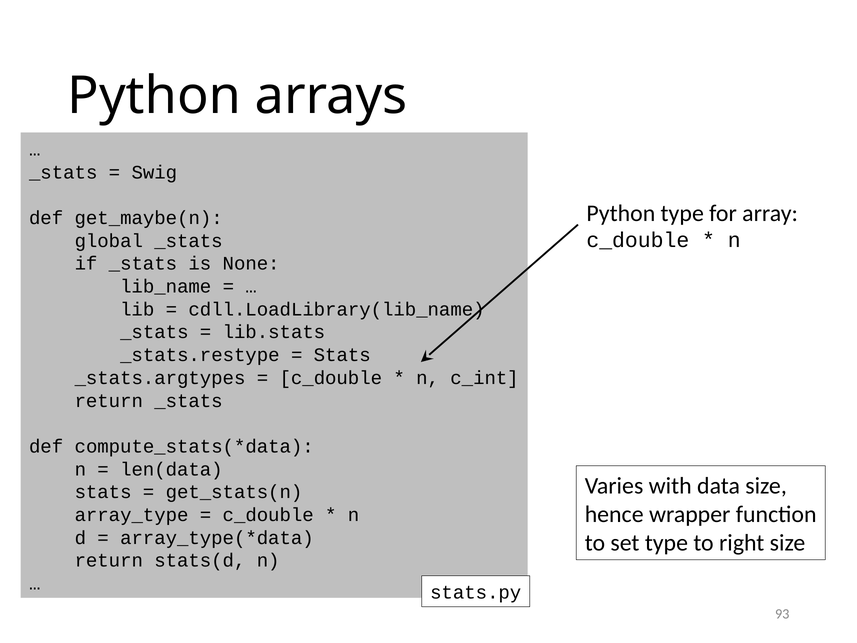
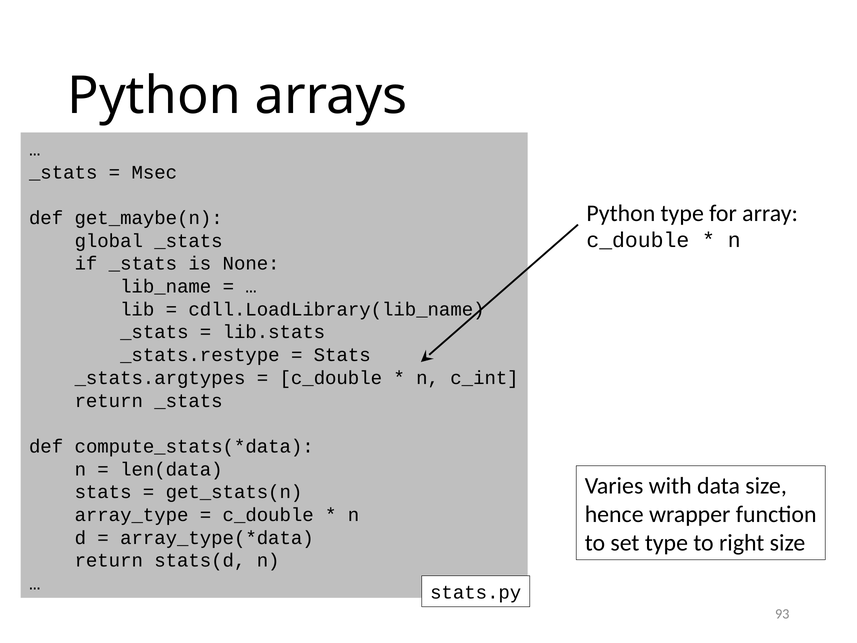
Swig: Swig -> Msec (154, 172)
